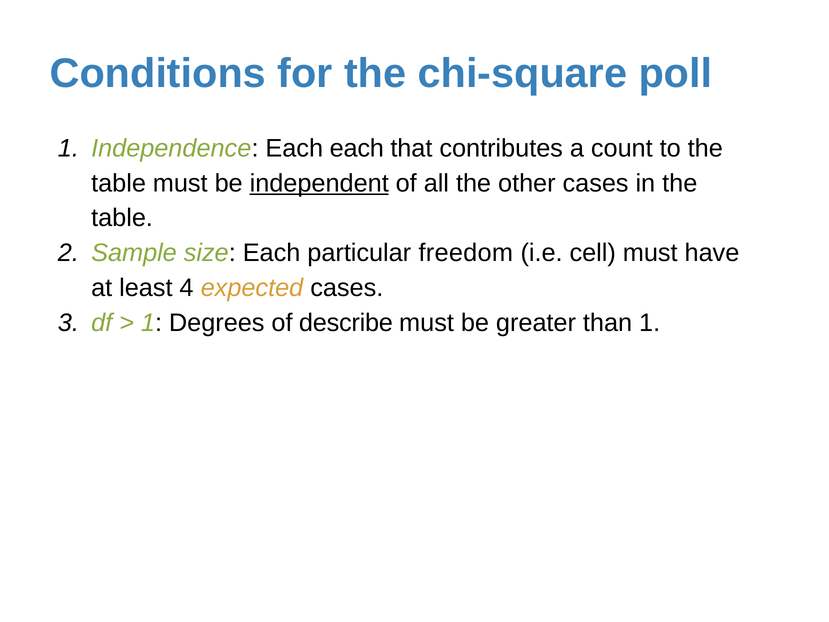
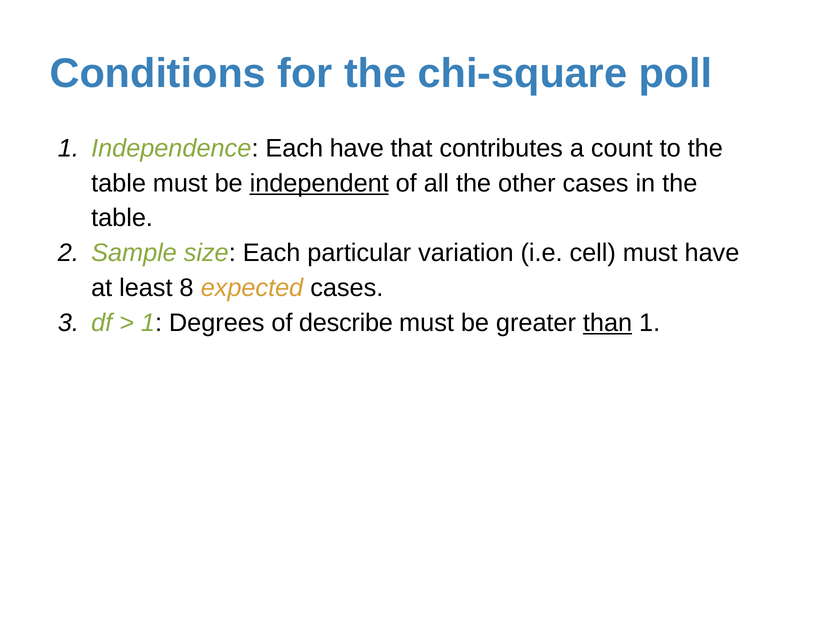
Each each: each -> have (357, 148)
freedom: freedom -> variation (466, 253)
4: 4 -> 8 (187, 288)
than underline: none -> present (608, 323)
